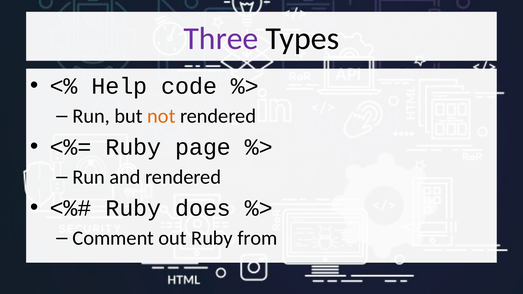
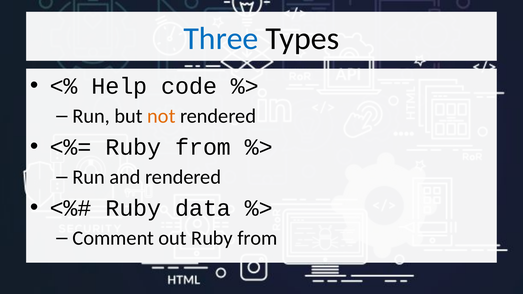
Three colour: purple -> blue (221, 39)
page: page -> from (203, 147)
does: does -> data (203, 208)
